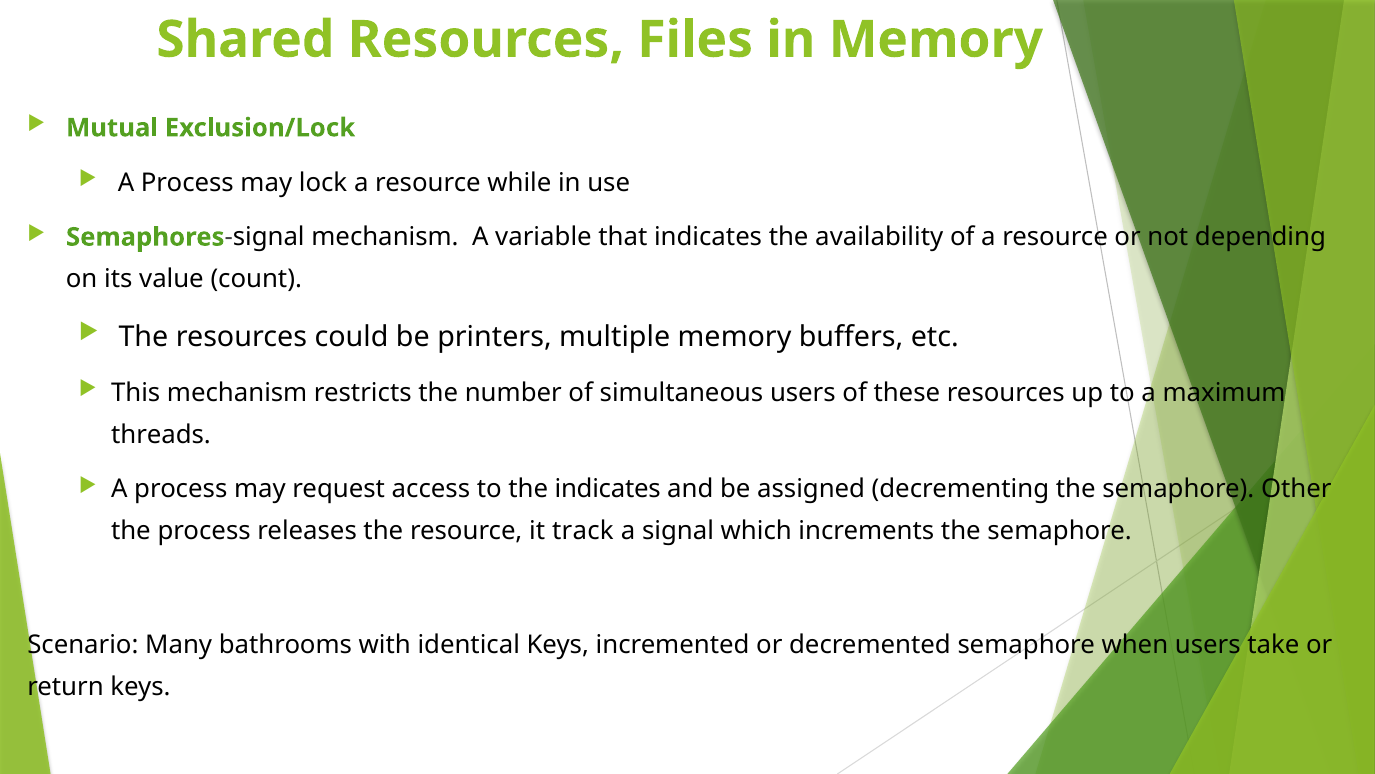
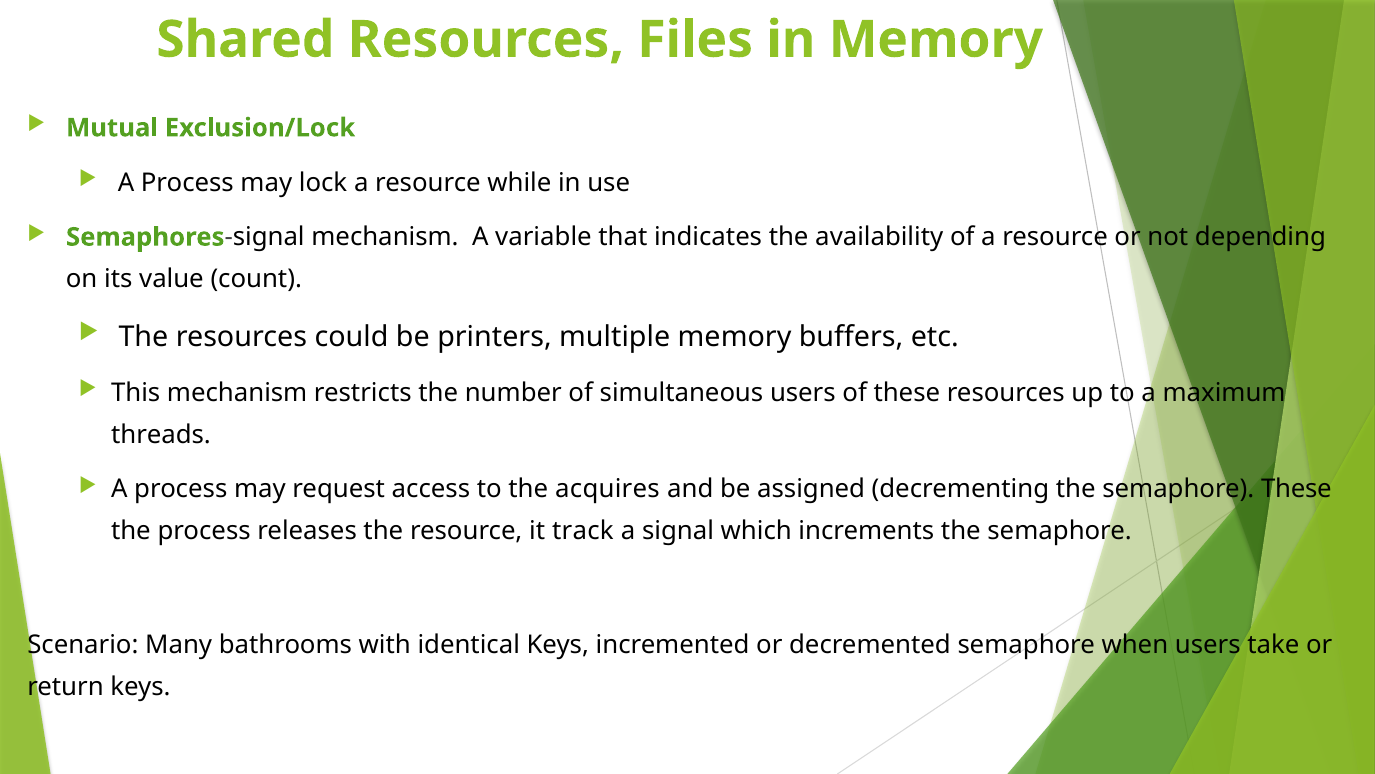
the indicates: indicates -> acquires (607, 489)
semaphore Other: Other -> These (1296, 489)
